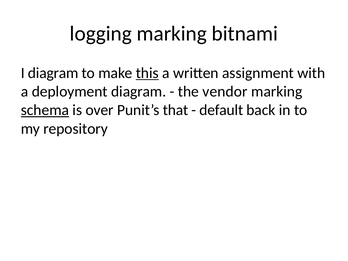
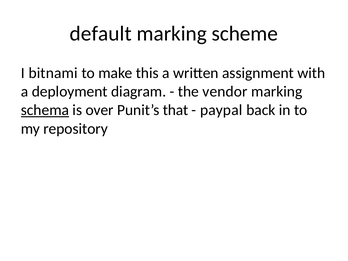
logging: logging -> default (101, 34)
bitnami: bitnami -> scheme (245, 34)
I diagram: diagram -> bitnami (53, 73)
this underline: present -> none (147, 73)
default: default -> paypal (221, 110)
